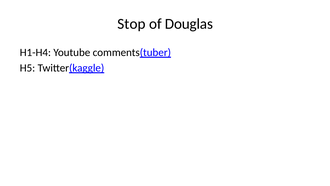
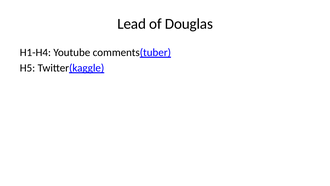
Stop: Stop -> Lead (132, 24)
